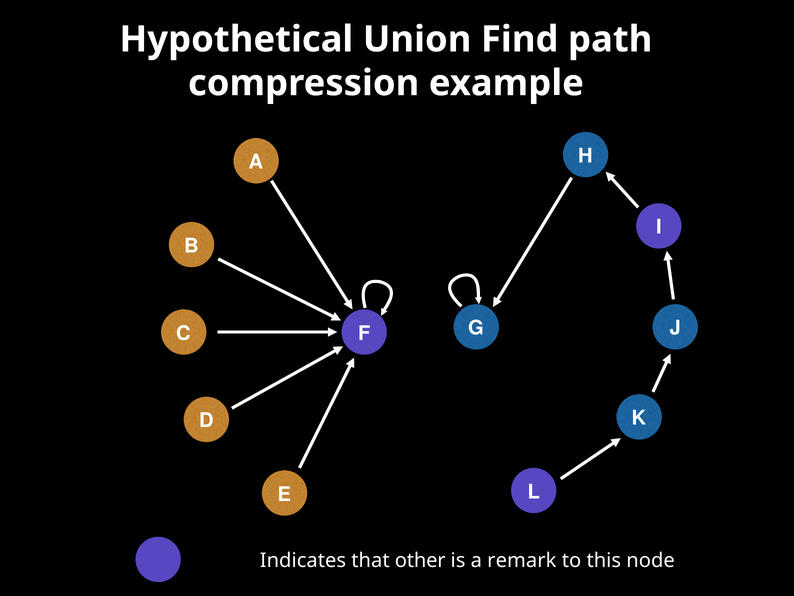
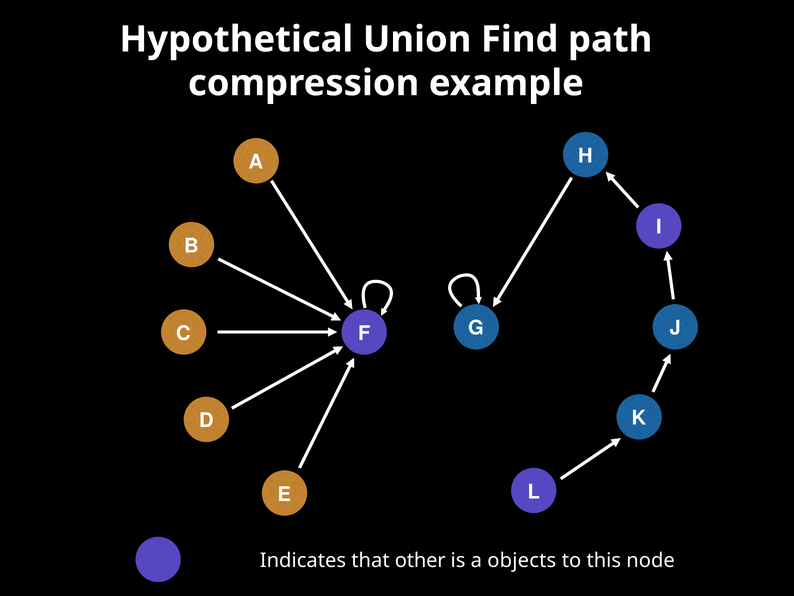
remark: remark -> objects (522, 560)
